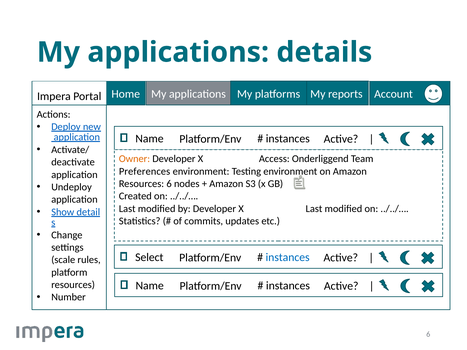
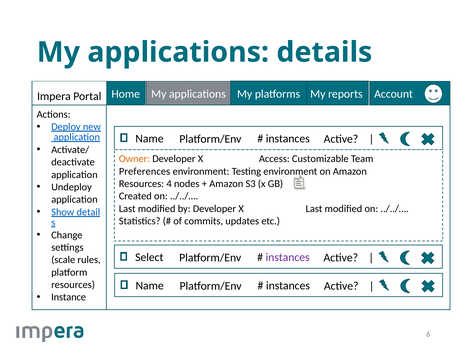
Onderliggend: Onderliggend -> Customizable (320, 159)
Resources 6: 6 -> 4 (169, 184)
instances colour: blue -> purple (288, 258)
Number: Number -> Instance (69, 297)
